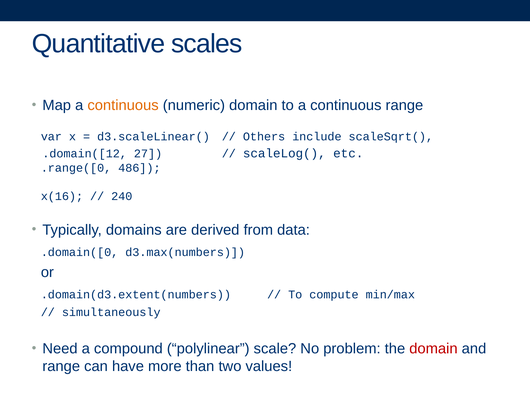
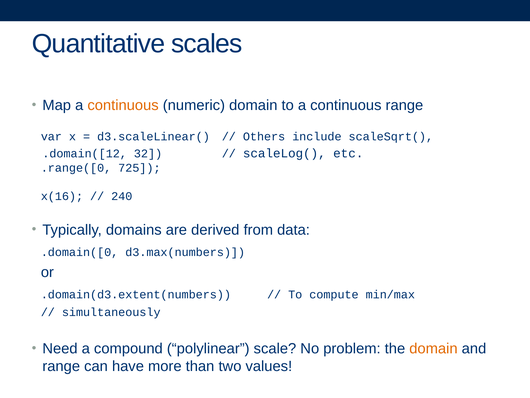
27: 27 -> 32 (148, 153)
486: 486 -> 725 (139, 168)
domain colour: red -> orange (433, 348)
